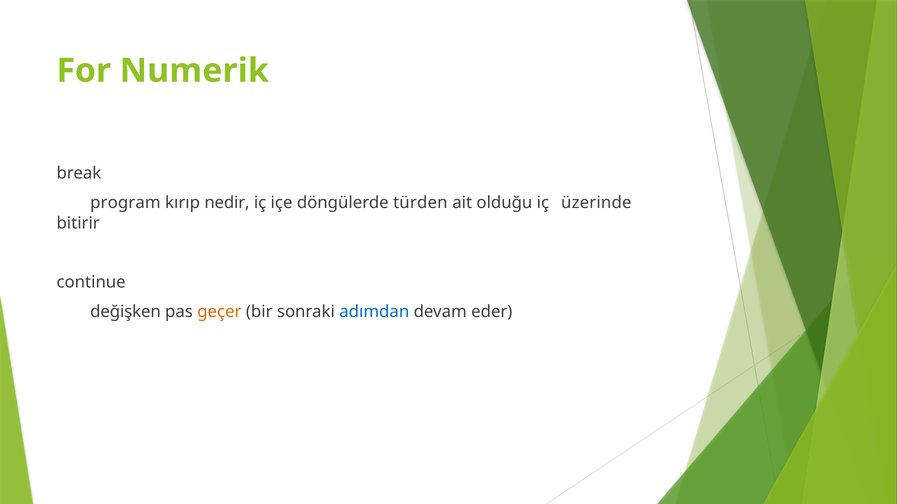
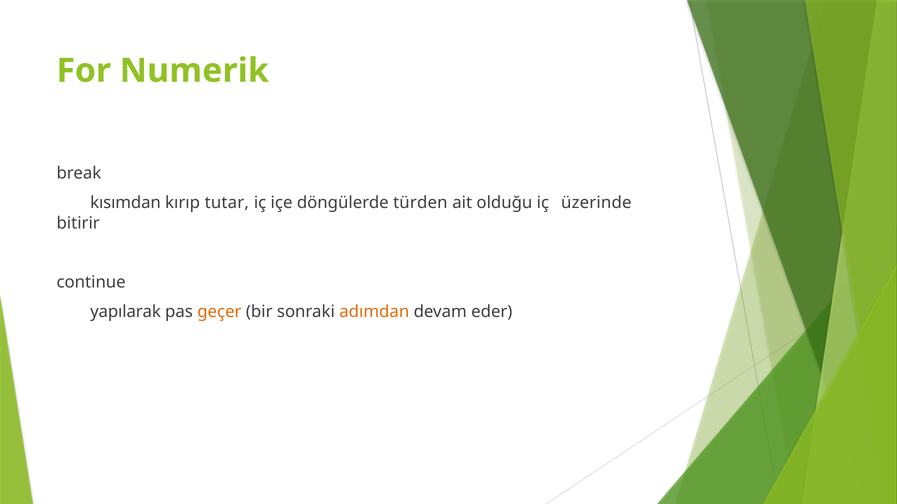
program: program -> kısımdan (126, 203)
nedir: nedir -> tutar (227, 203)
değişken: değişken -> yapılarak (126, 312)
adımdan colour: blue -> orange (374, 312)
